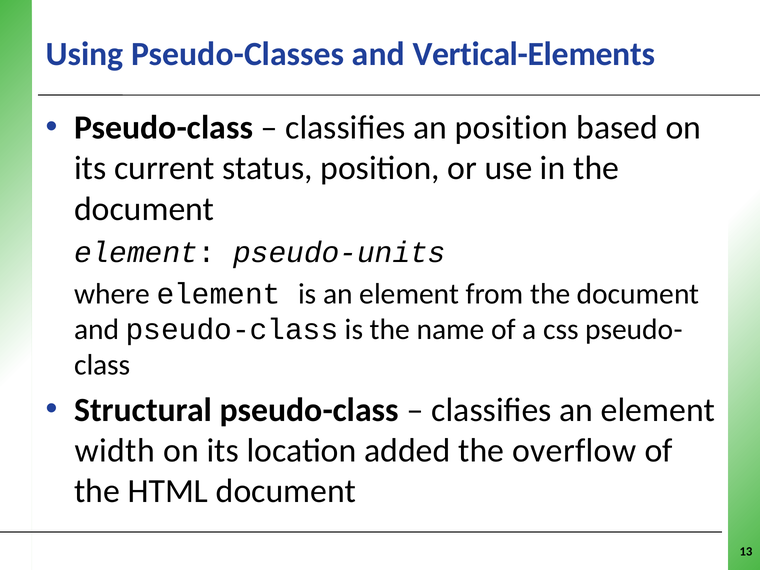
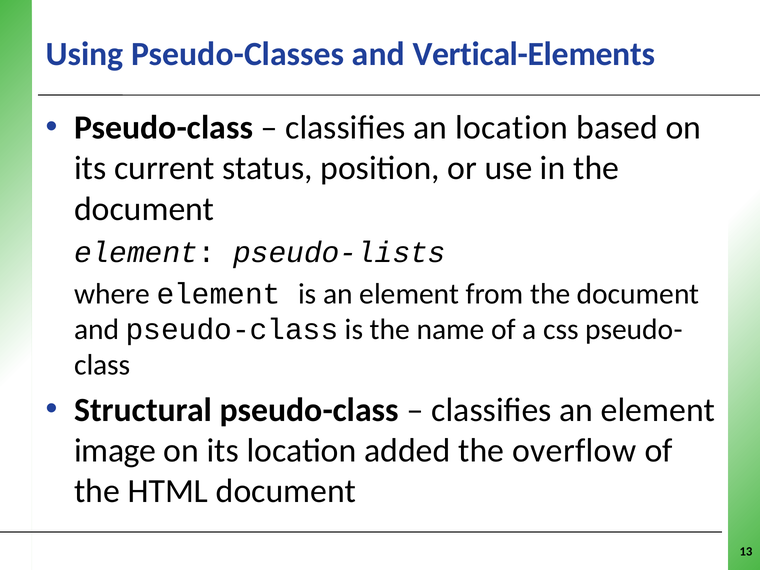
an position: position -> location (512, 128)
pseudo-units: pseudo-units -> pseudo-lists (339, 253)
width: width -> image (115, 451)
